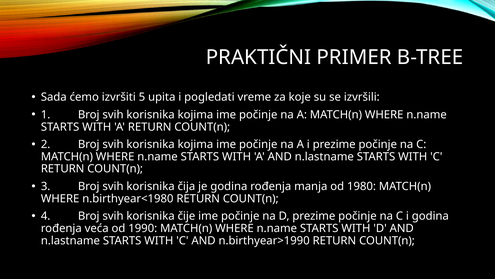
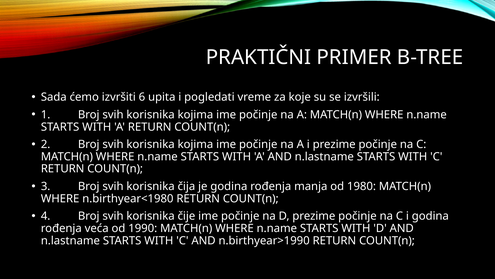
5: 5 -> 6 (142, 97)
